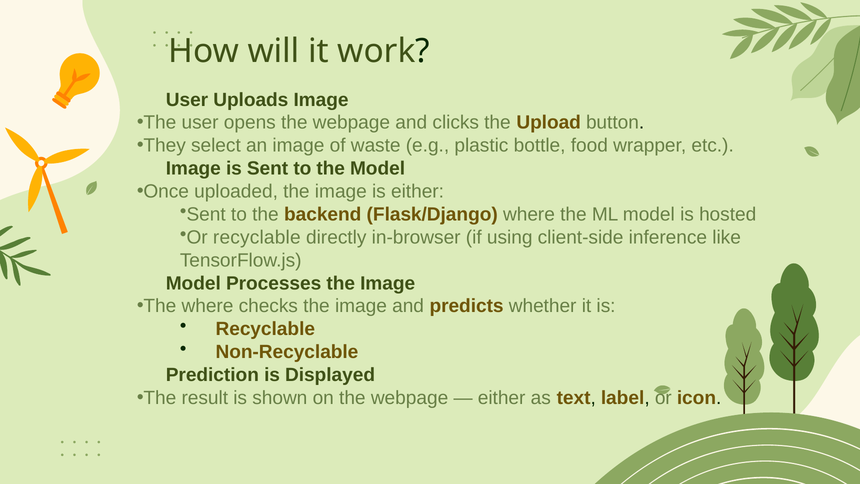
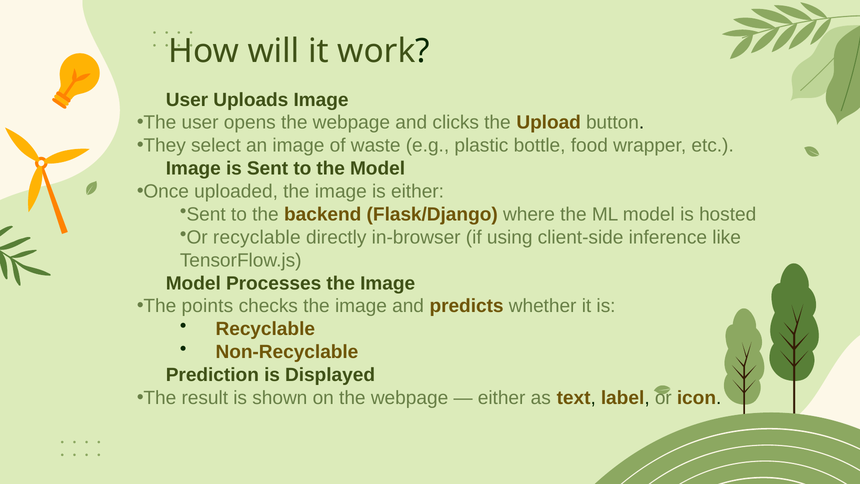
The where: where -> points (207, 306)
